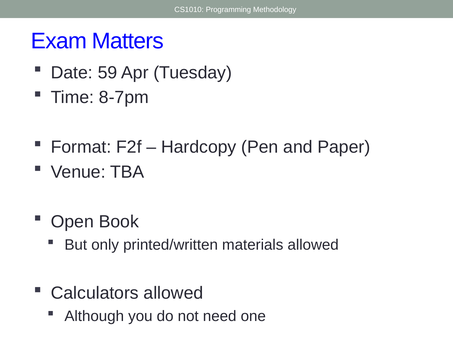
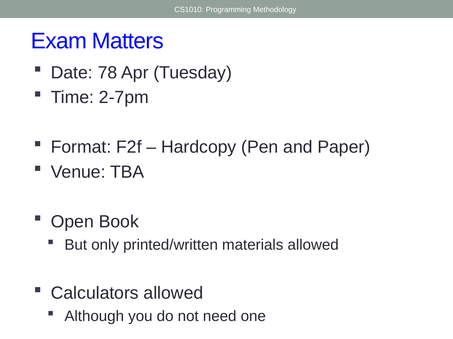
59: 59 -> 78 (107, 73)
8-7pm: 8-7pm -> 2-7pm (124, 98)
